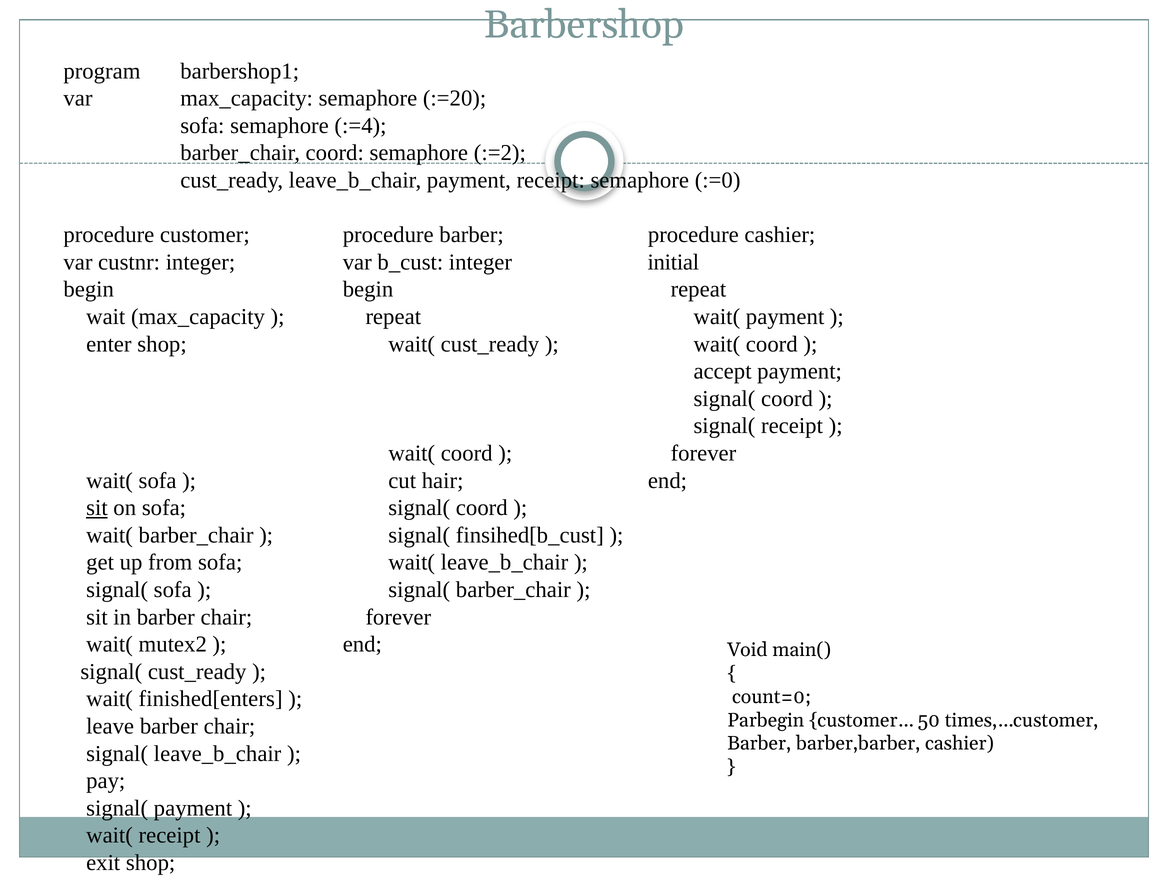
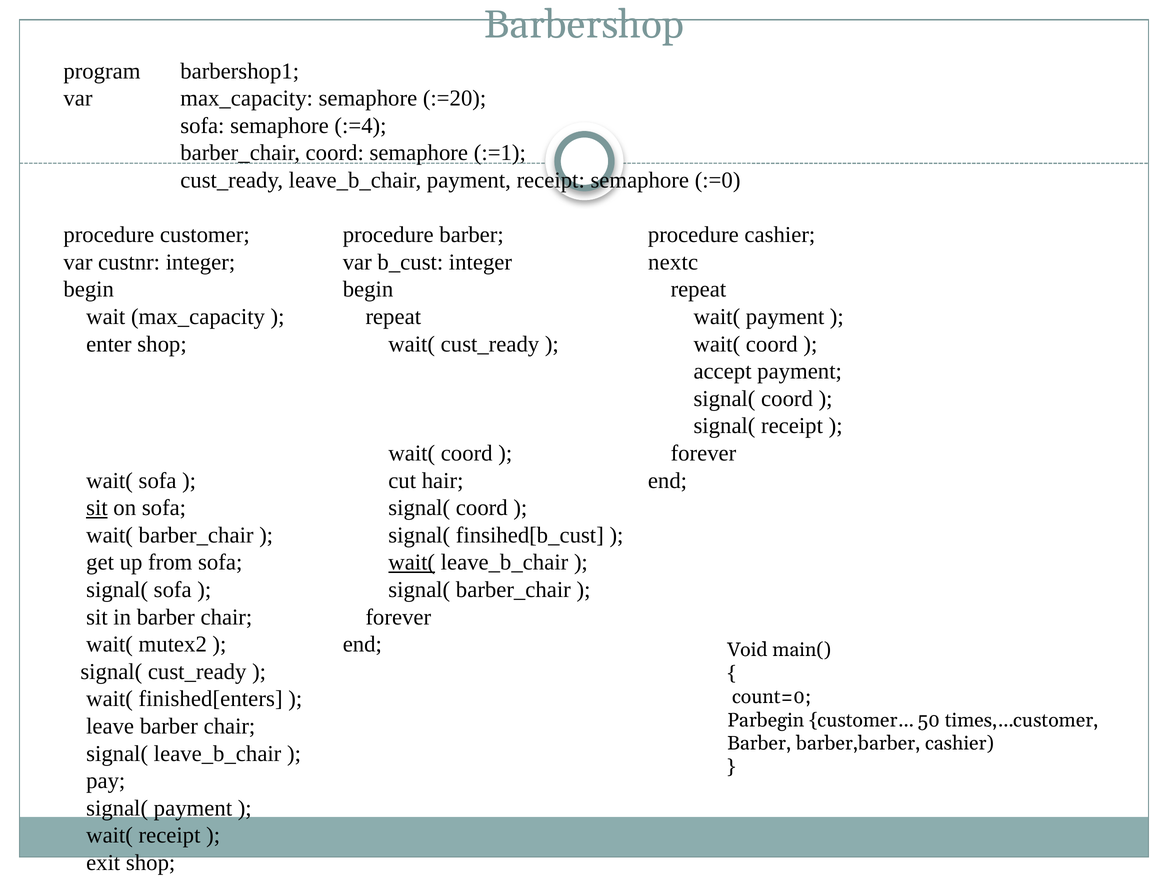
:=2: :=2 -> :=1 (500, 153)
initial: initial -> nextc (673, 262)
wait( underline: none -> present (412, 562)
